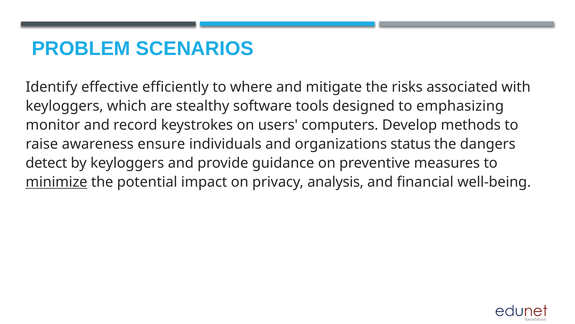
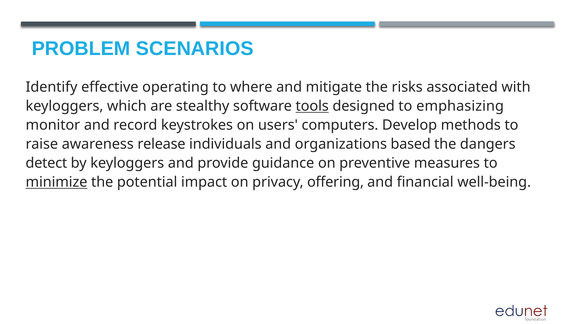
efficiently: efficiently -> operating (175, 87)
tools underline: none -> present (312, 106)
ensure: ensure -> release (161, 144)
status: status -> based (411, 144)
analysis: analysis -> offering (335, 182)
